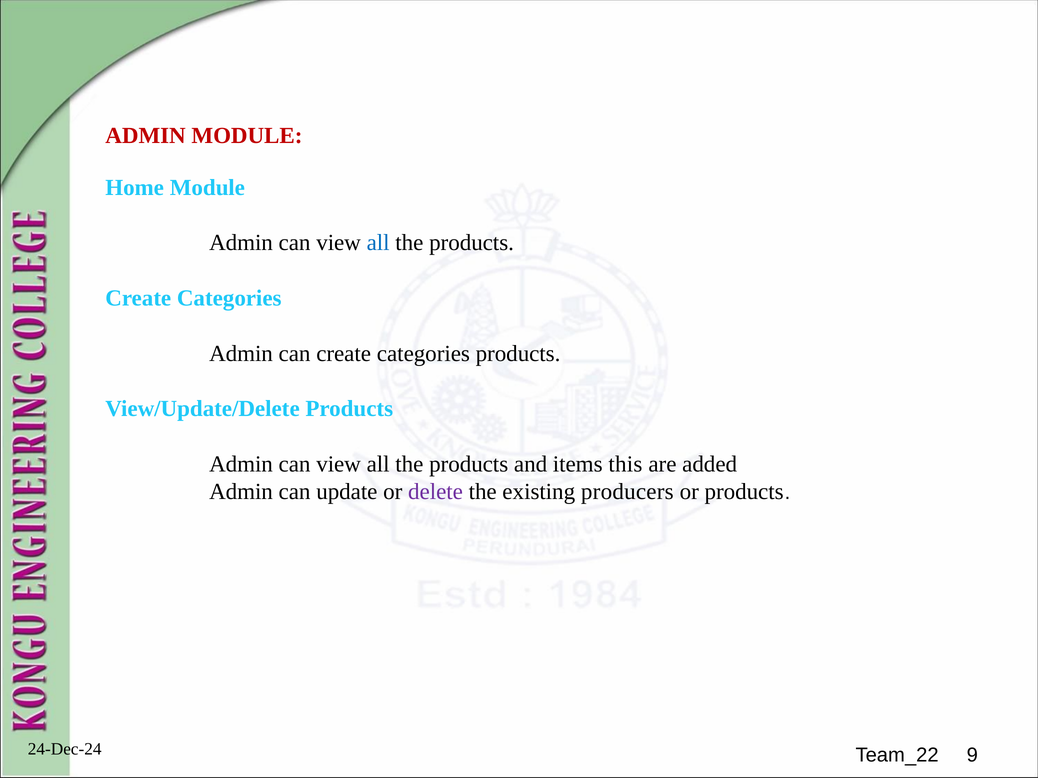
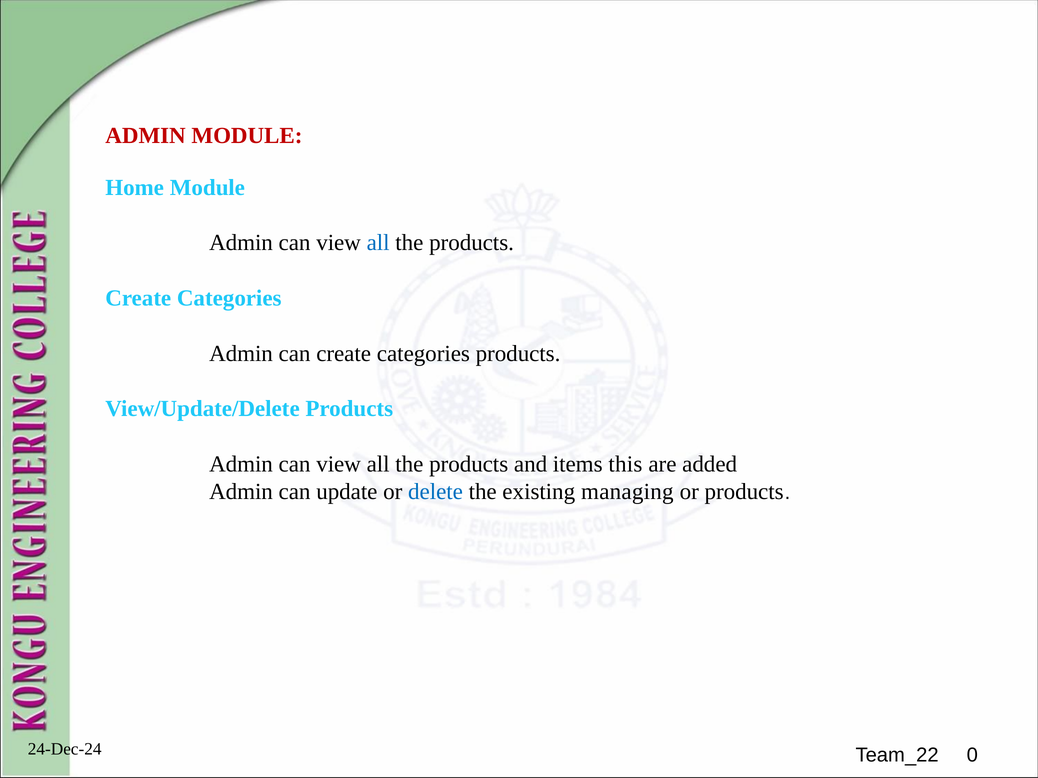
delete colour: purple -> blue (435, 492)
producers: producers -> managing (627, 492)
9: 9 -> 0 (972, 755)
